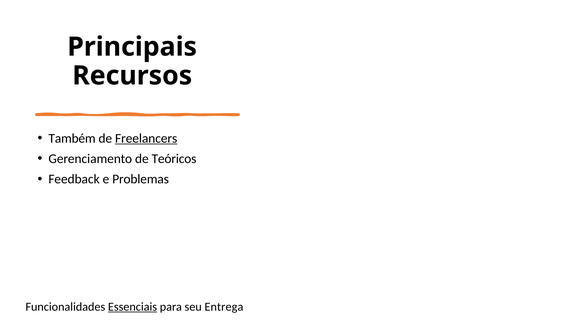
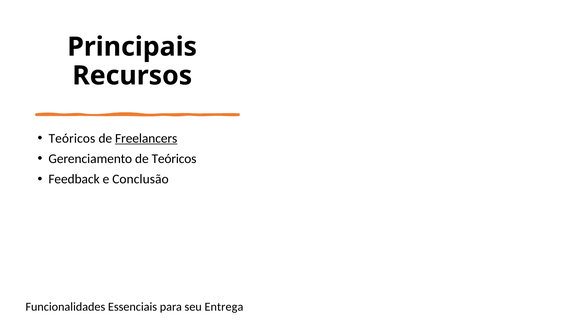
Também: Também -> Teóricos (72, 138)
Problemas: Problemas -> Conclusão (140, 179)
Essenciais underline: present -> none (133, 307)
